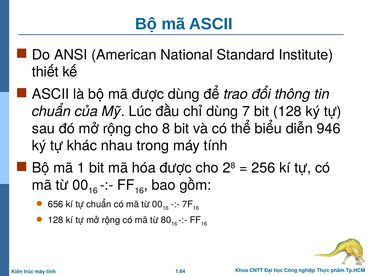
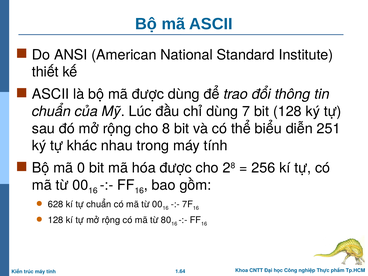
946: 946 -> 251 (329, 129)
1: 1 -> 0 (81, 168)
656: 656 -> 628 (56, 204)
